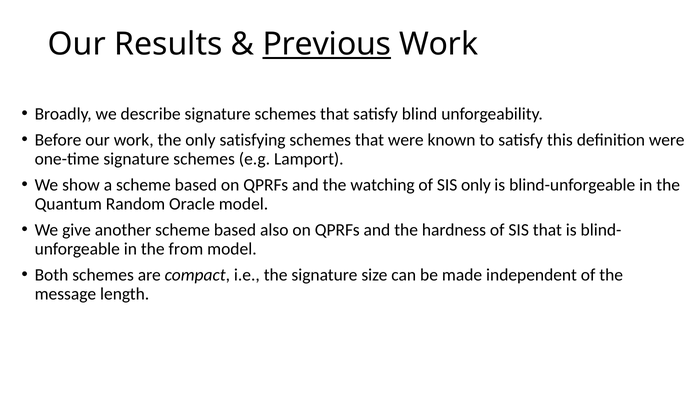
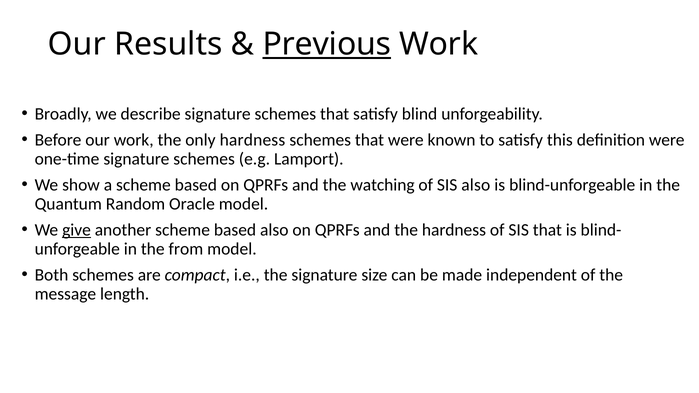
only satisfying: satisfying -> hardness (252, 140)
SIS only: only -> also (476, 185)
give underline: none -> present (76, 230)
